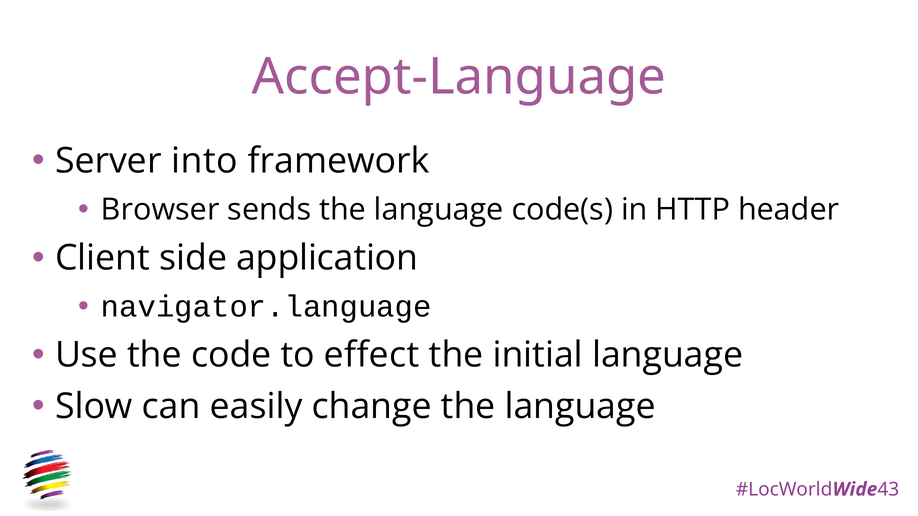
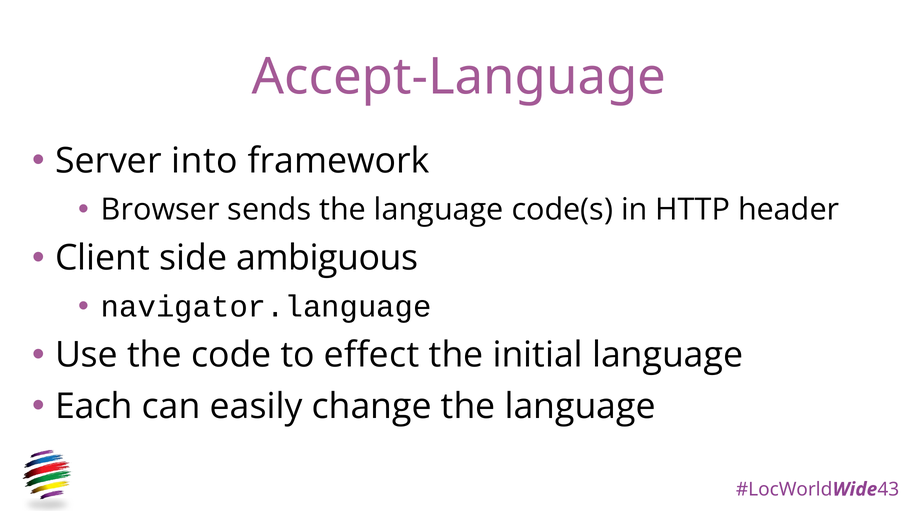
application: application -> ambiguous (327, 258)
Slow: Slow -> Each (94, 407)
